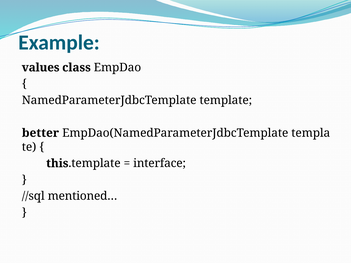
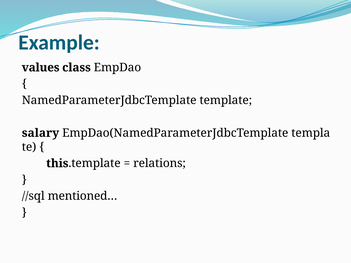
better: better -> salary (40, 133)
interface: interface -> relations (160, 164)
